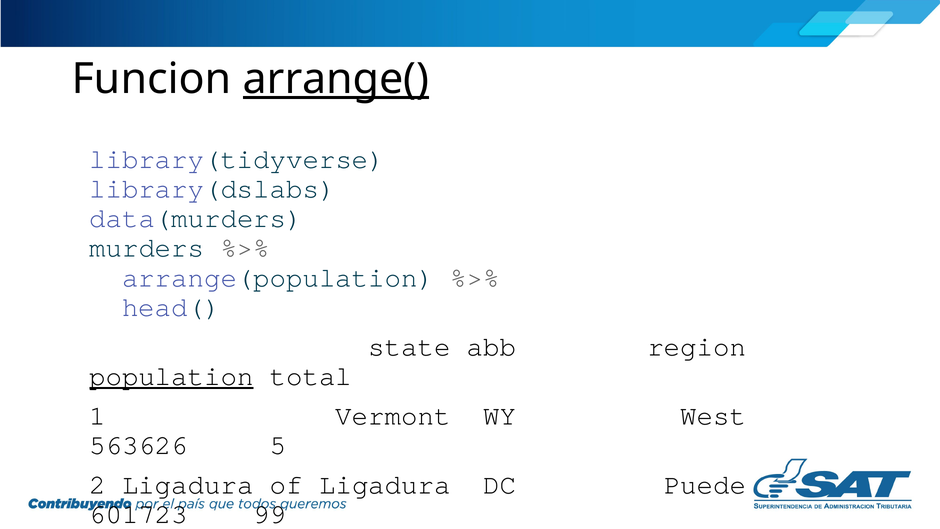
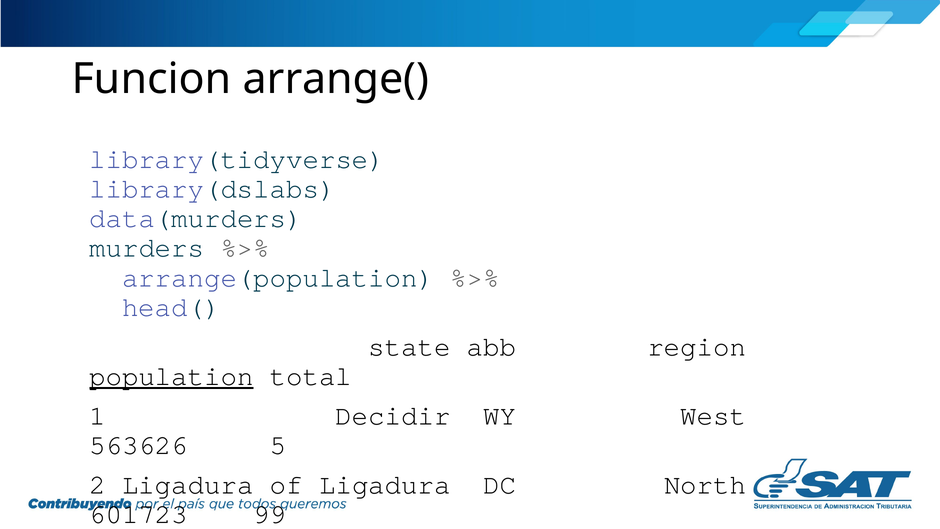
arrange( underline: present -> none (336, 79)
1 Vermont: Vermont -> Decidir (393, 415)
DC Puede: Puede -> North (705, 484)
